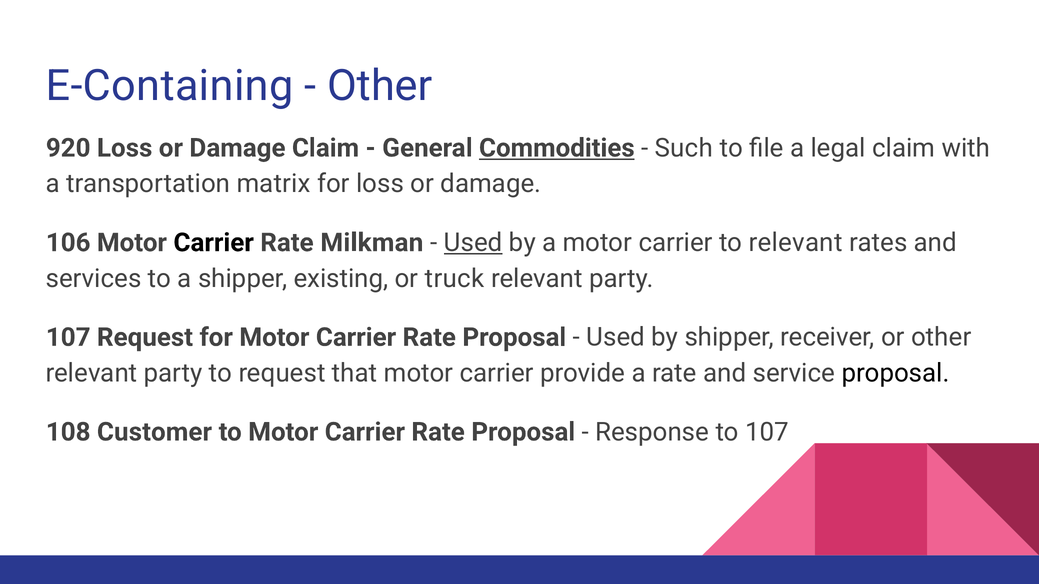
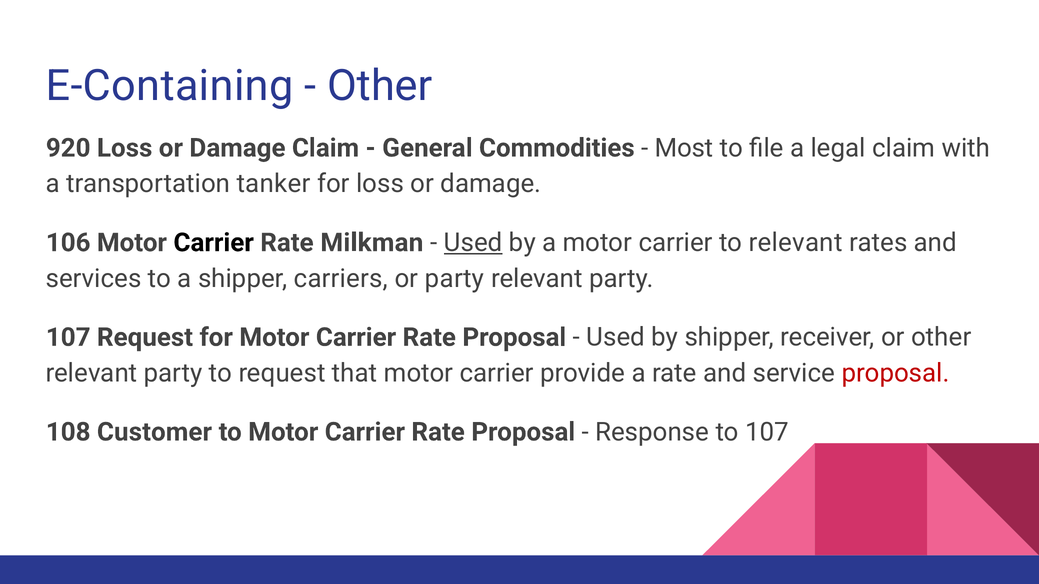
Commodities underline: present -> none (557, 148)
Such: Such -> Most (684, 148)
matrix: matrix -> tanker (274, 184)
existing: existing -> carriers (341, 279)
or truck: truck -> party (455, 279)
proposal colour: black -> red (896, 373)
